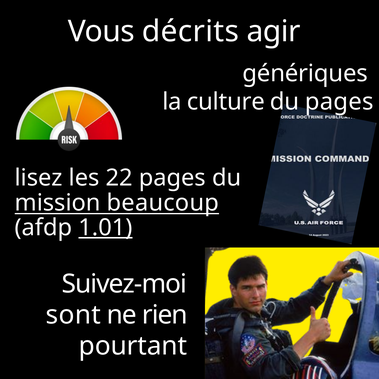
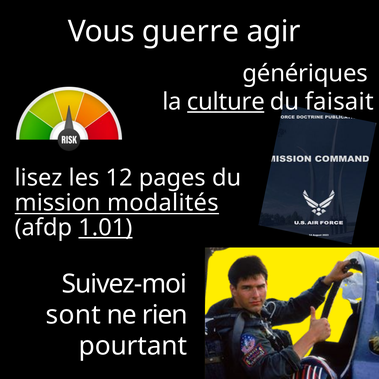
décrits: décrits -> guerre (190, 31)
culture underline: none -> present (226, 102)
du pages: pages -> faisait (339, 102)
22: 22 -> 12 (119, 178)
beaucoup: beaucoup -> modalités (163, 203)
